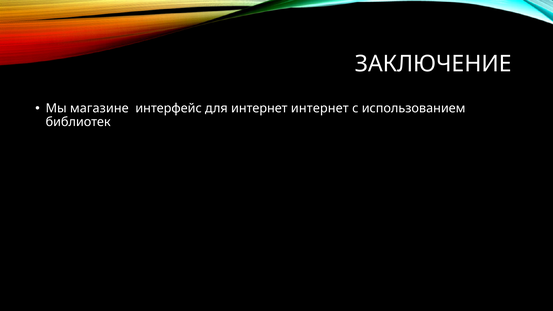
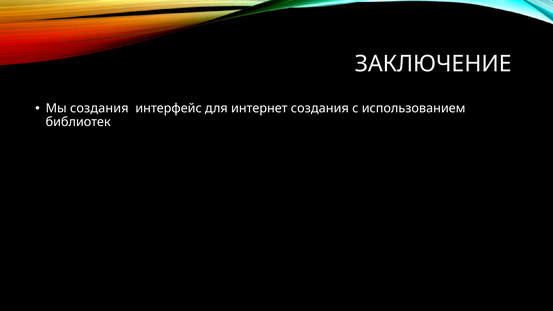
Мы магазине: магазине -> создания (99, 108)
интернет интернет: интернет -> создания (320, 108)
